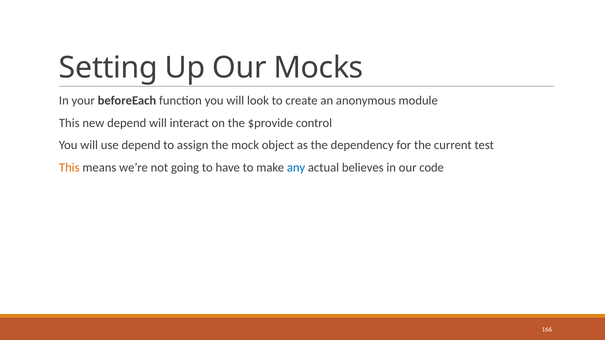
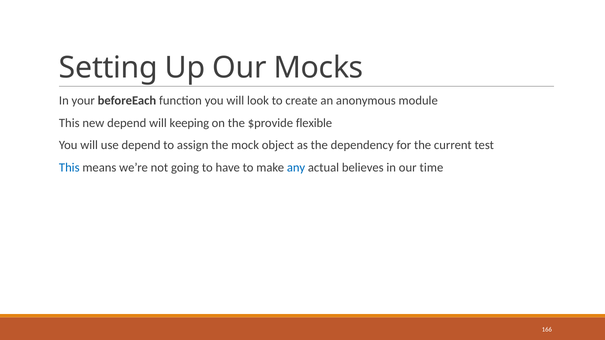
interact: interact -> keeping (189, 123)
control: control -> flexible (314, 123)
This colour: orange -> blue (69, 168)
code: code -> time (431, 168)
